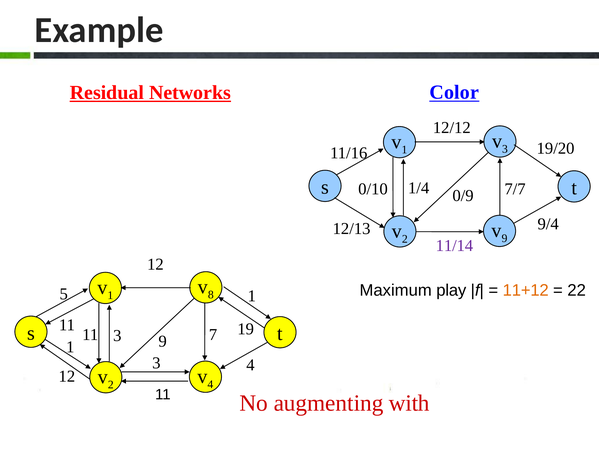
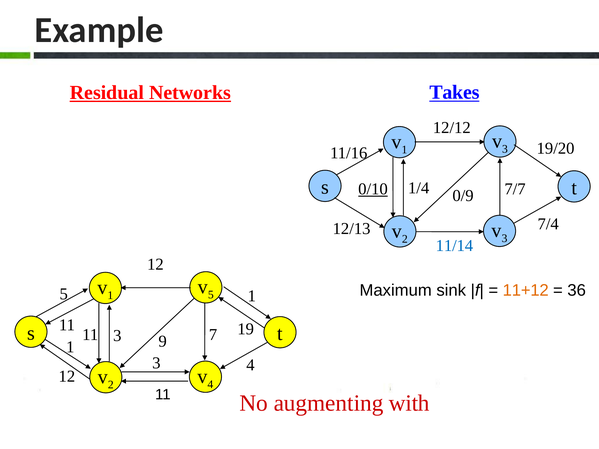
Color: Color -> Takes (454, 92)
0/10 underline: none -> present (373, 189)
9/4: 9/4 -> 7/4 (548, 224)
9: 9 -> 3 (505, 239)
11/14 colour: purple -> blue (454, 246)
8: 8 -> 5 (211, 295)
play: play -> sink (451, 291)
22: 22 -> 36 (577, 291)
